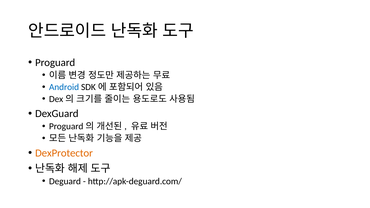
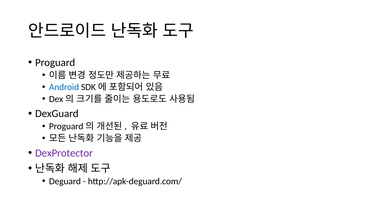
DexProtector colour: orange -> purple (64, 153)
